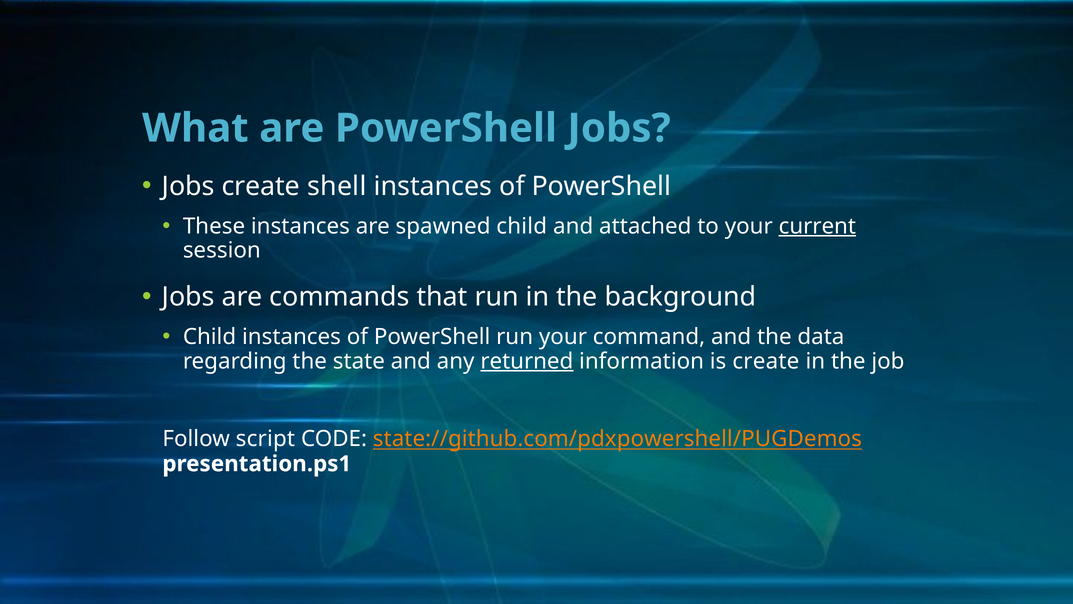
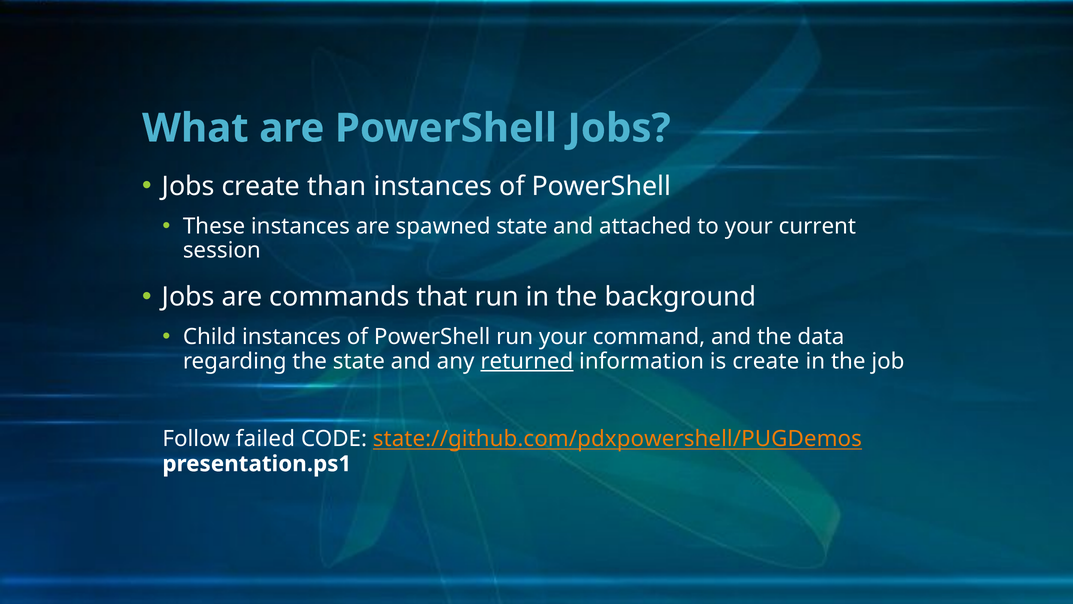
shell: shell -> than (337, 186)
spawned child: child -> state (522, 226)
current underline: present -> none (817, 226)
script: script -> failed (265, 439)
